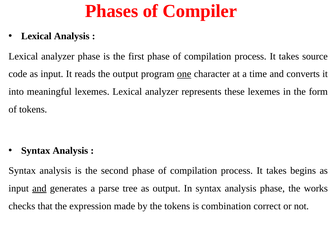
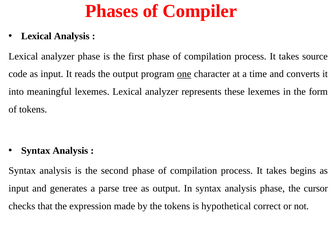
and underline: present -> none (39, 188)
works: works -> cursor (316, 188)
combination: combination -> hypothetical (226, 206)
